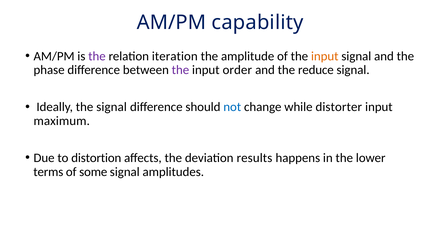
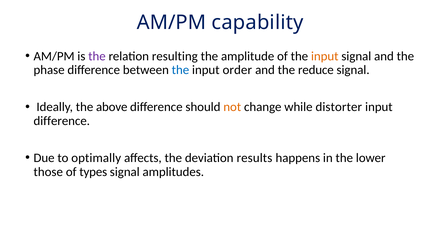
iteration: iteration -> resulting (175, 56)
the colour: purple -> blue (180, 70)
the signal: signal -> above (112, 107)
not colour: blue -> orange (232, 107)
maximum: maximum -> difference (62, 121)
distortion: distortion -> optimally (96, 158)
terms: terms -> those (48, 172)
some: some -> types (93, 172)
